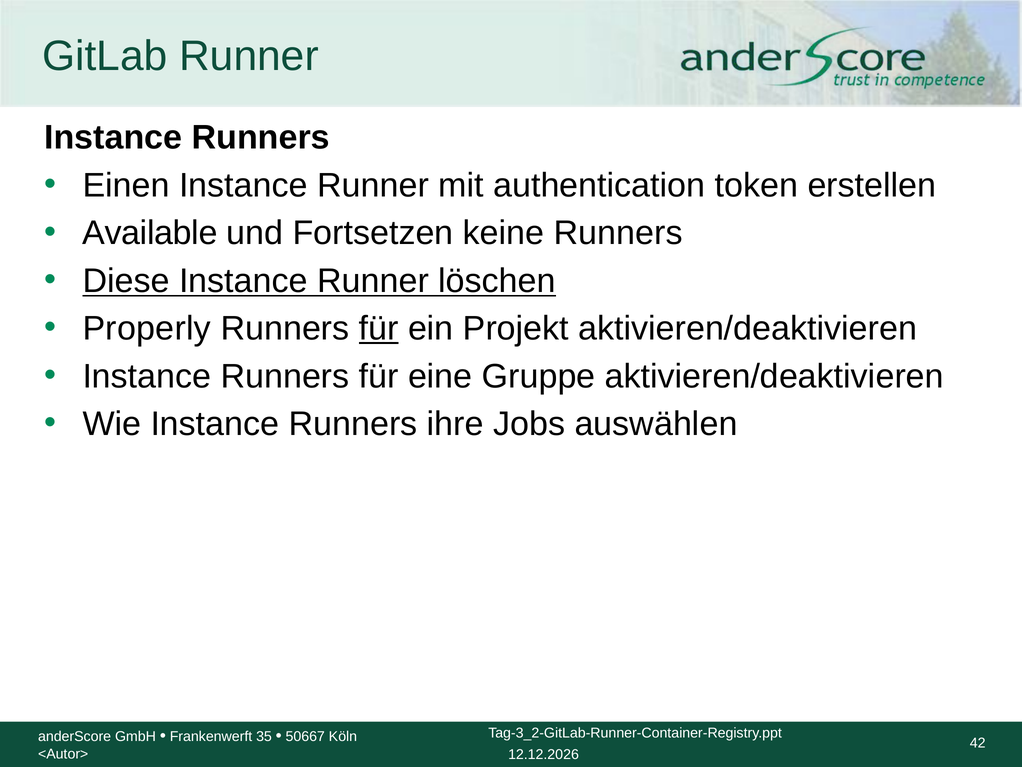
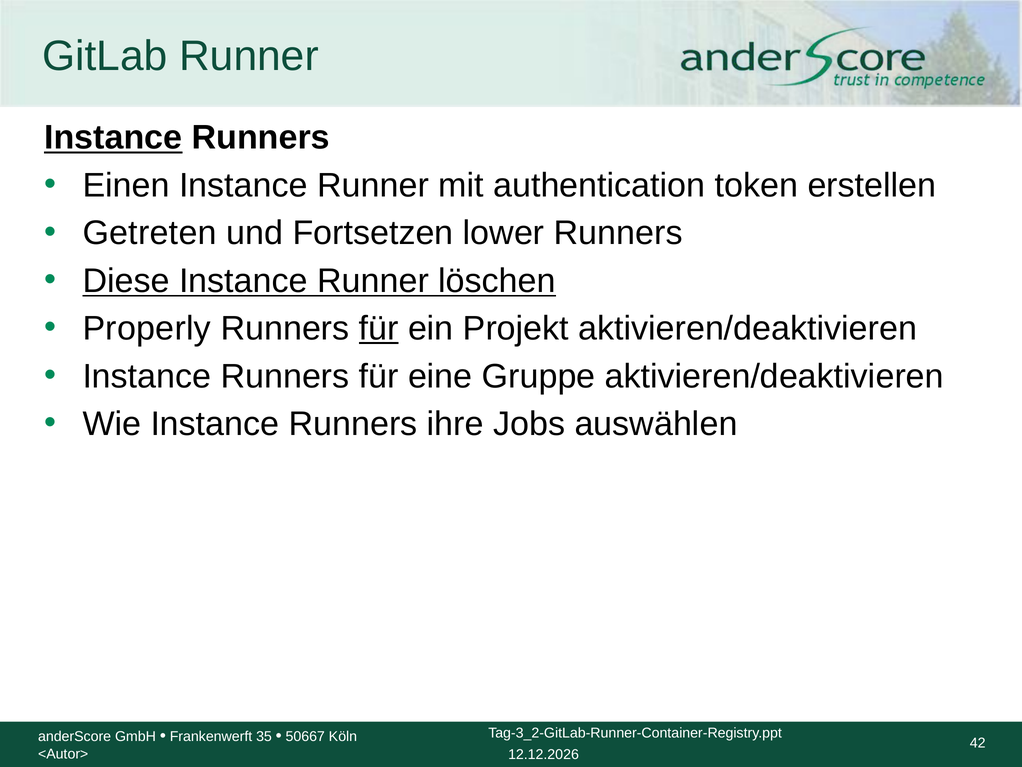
Instance underline: none -> present (113, 138)
Available: Available -> Getreten (150, 233)
keine: keine -> lower (504, 233)
